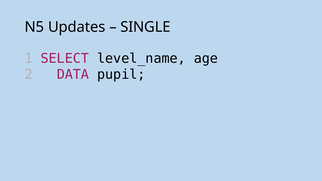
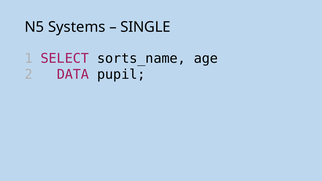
Updates: Updates -> Systems (77, 27)
level_name: level_name -> sorts_name (141, 58)
